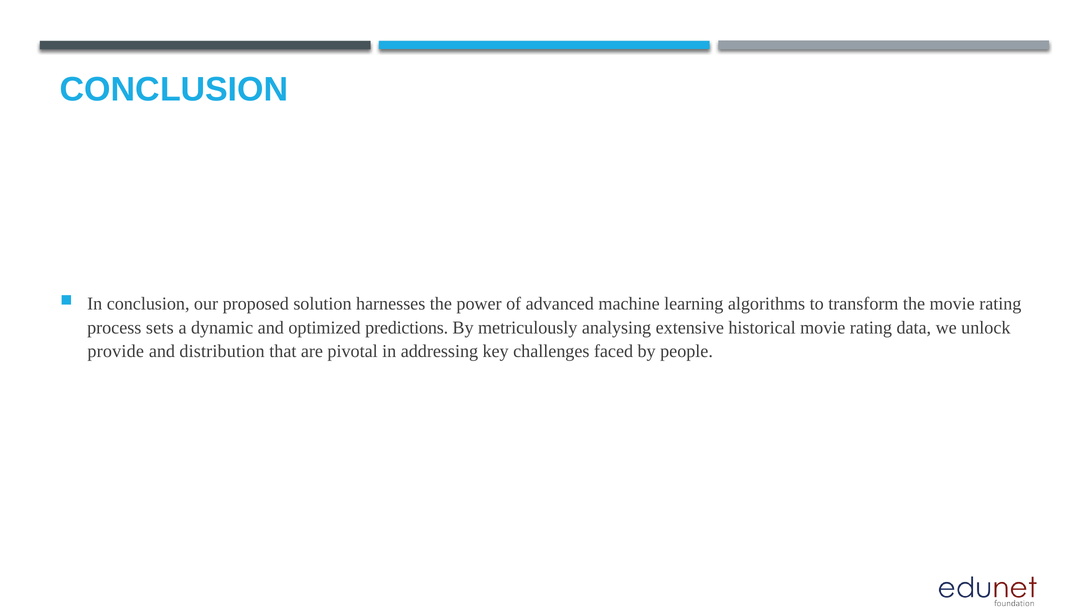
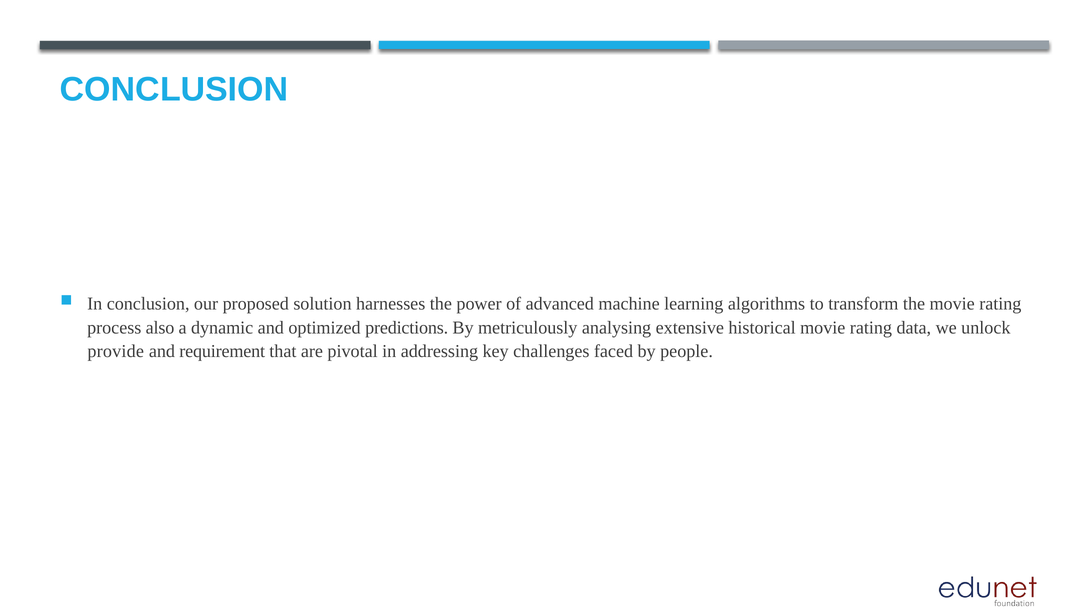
sets: sets -> also (160, 327)
distribution: distribution -> requirement (222, 351)
